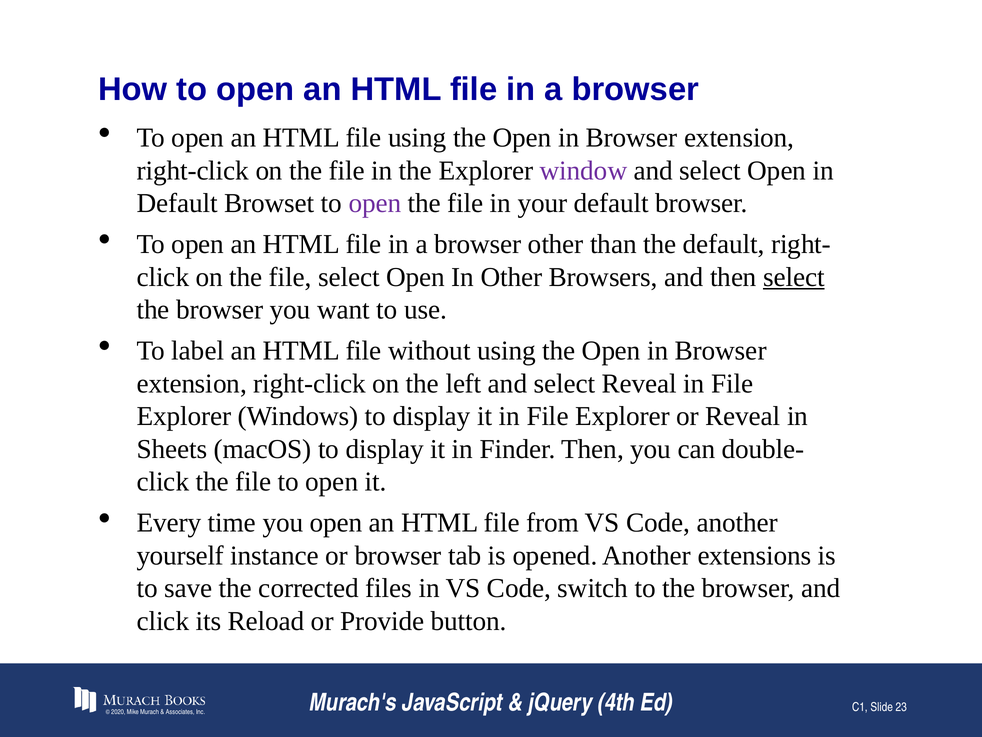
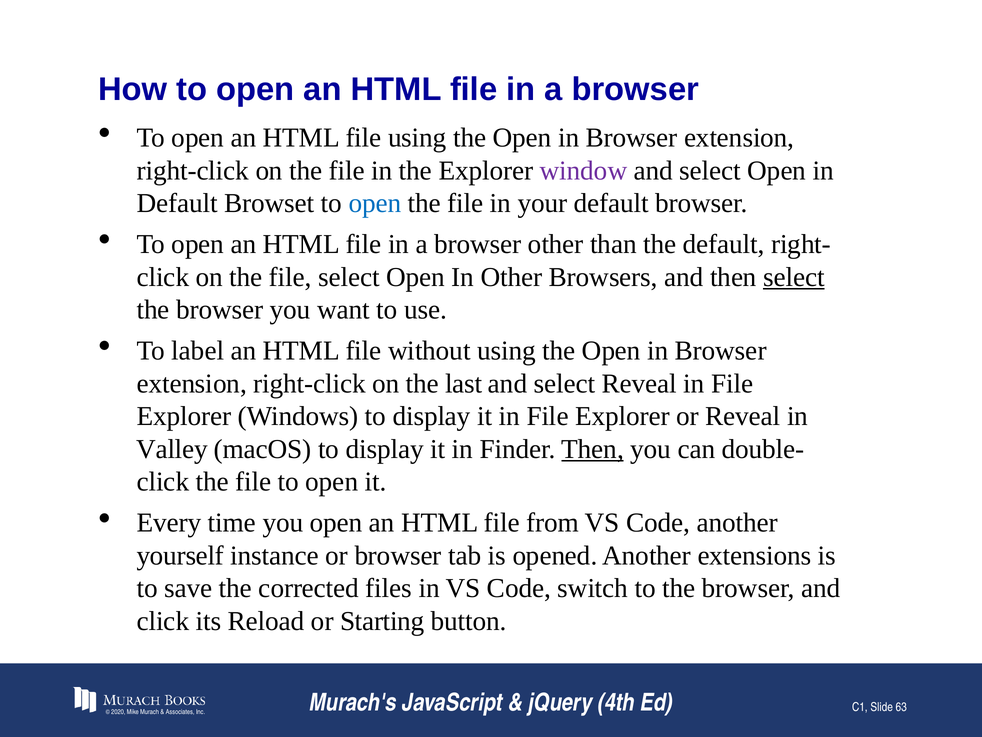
open colour: purple -> blue (375, 203)
left: left -> last (464, 383)
Sheets: Sheets -> Valley (172, 449)
Then underline: none -> present (593, 449)
Provide: Provide -> Starting (382, 621)
23: 23 -> 63 (901, 707)
